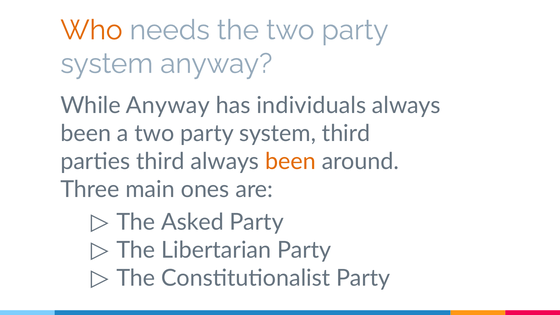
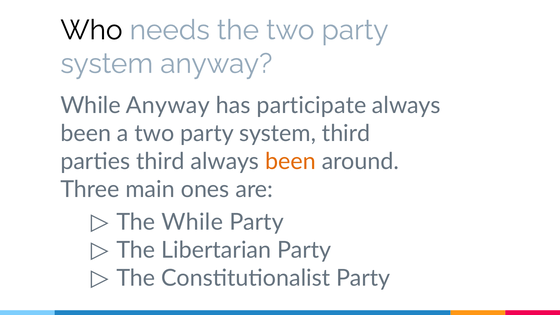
Who colour: orange -> black (91, 30)
individuals: individuals -> participate (312, 105)
The Asked: Asked -> While (192, 222)
